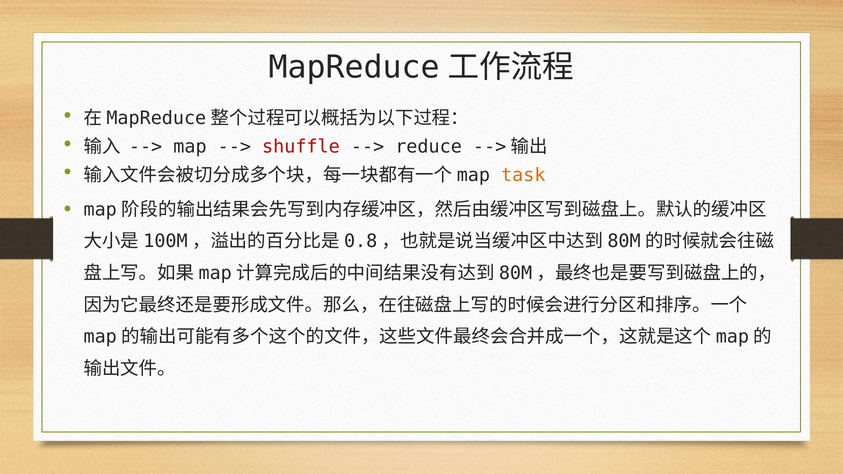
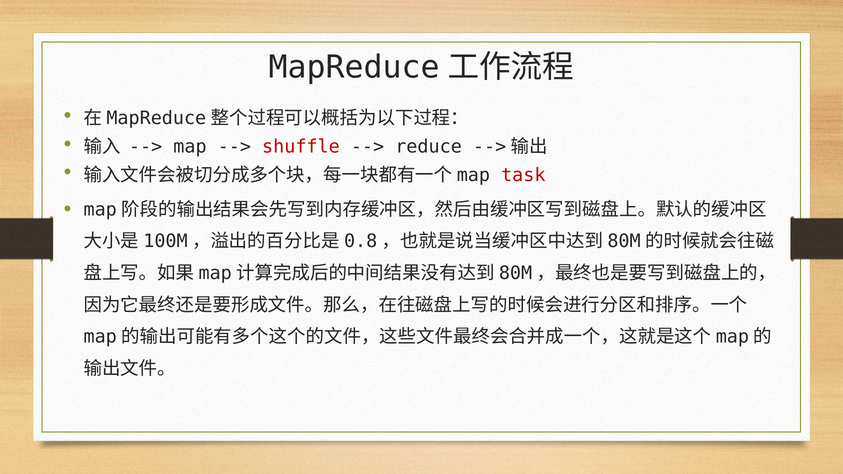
task colour: orange -> red (523, 175)
